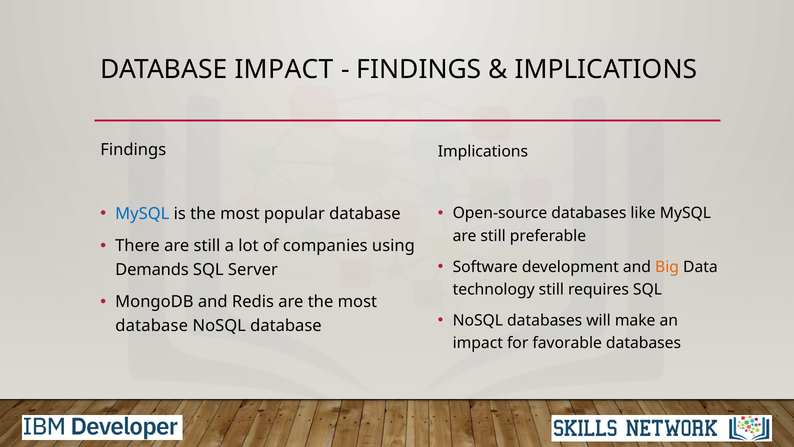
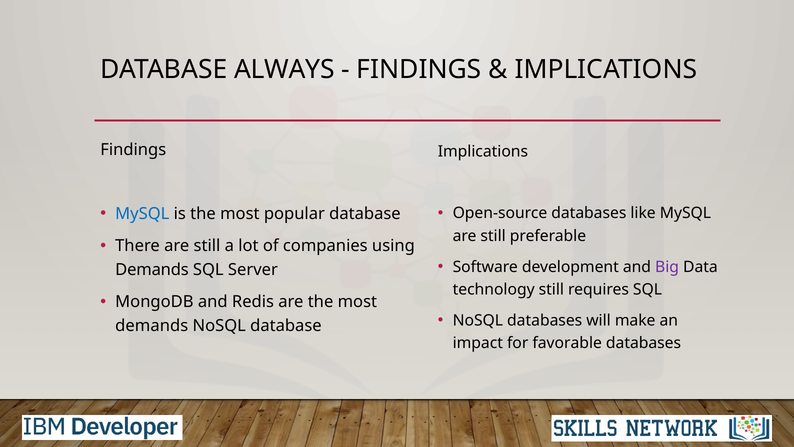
DATABASE IMPACT: IMPACT -> ALWAYS (284, 70)
Big colour: orange -> purple (667, 267)
database: database -> demands (152, 326)
